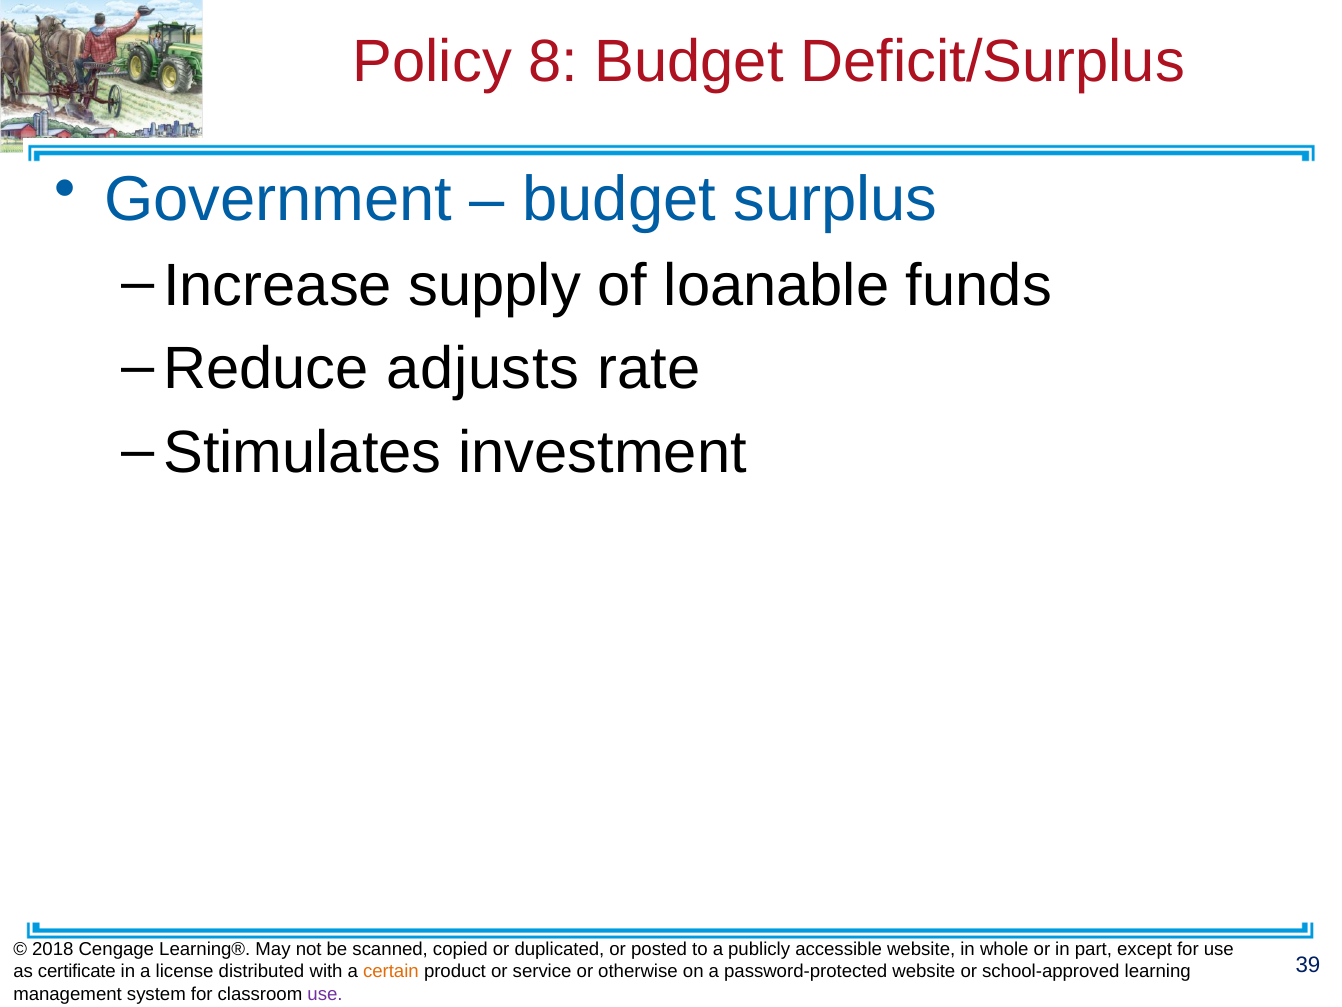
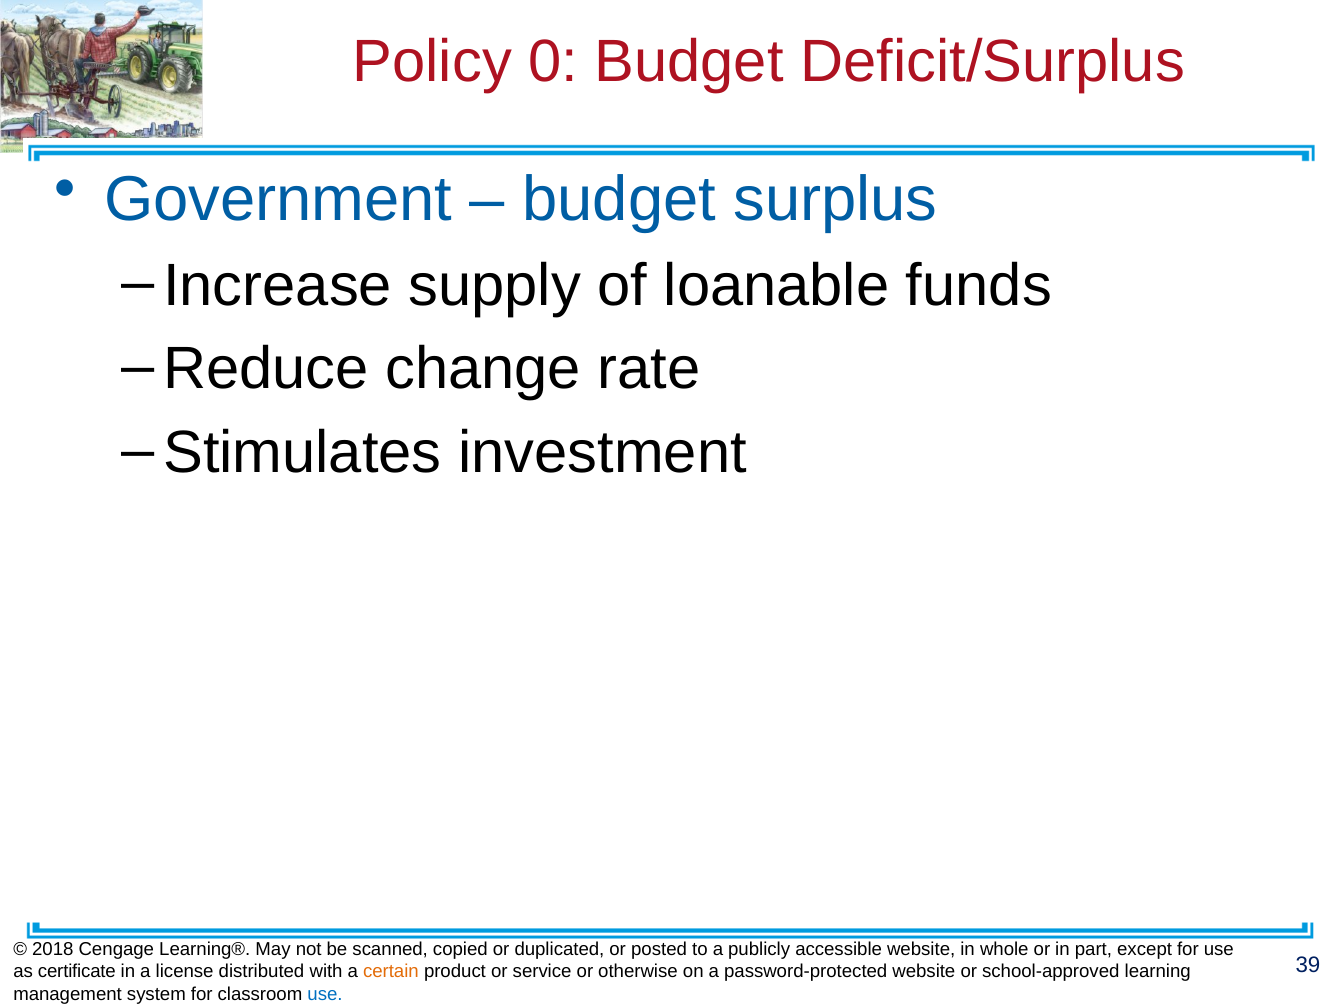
8: 8 -> 0 (553, 61)
adjusts: adjusts -> change (483, 369)
use colour: purple -> blue (325, 994)
